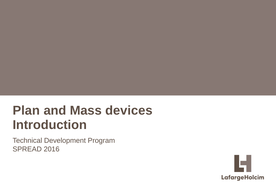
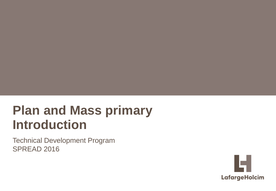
devices: devices -> primary (129, 111)
